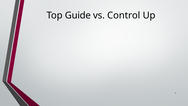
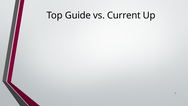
Control: Control -> Current (124, 15)
